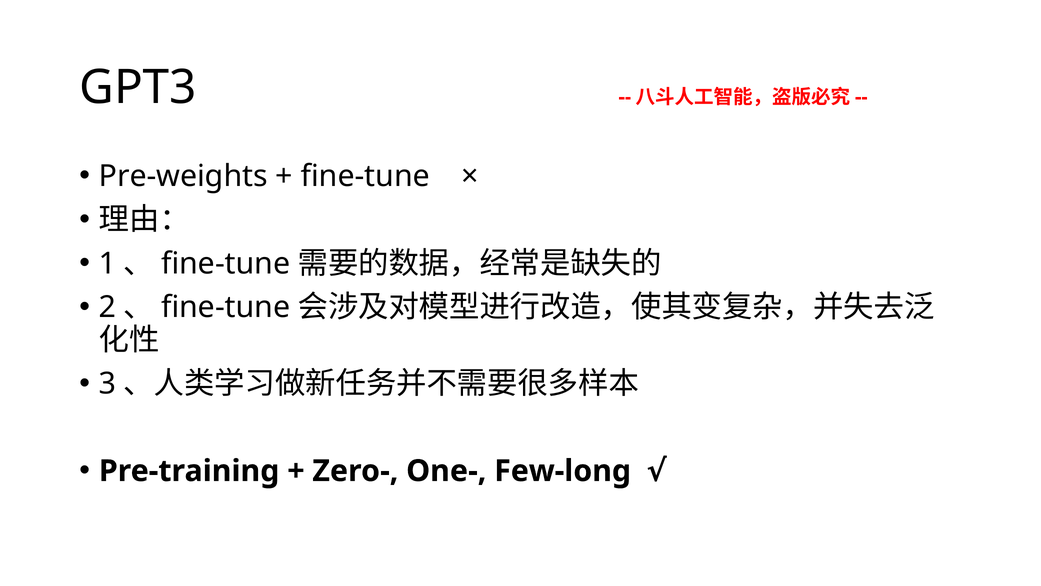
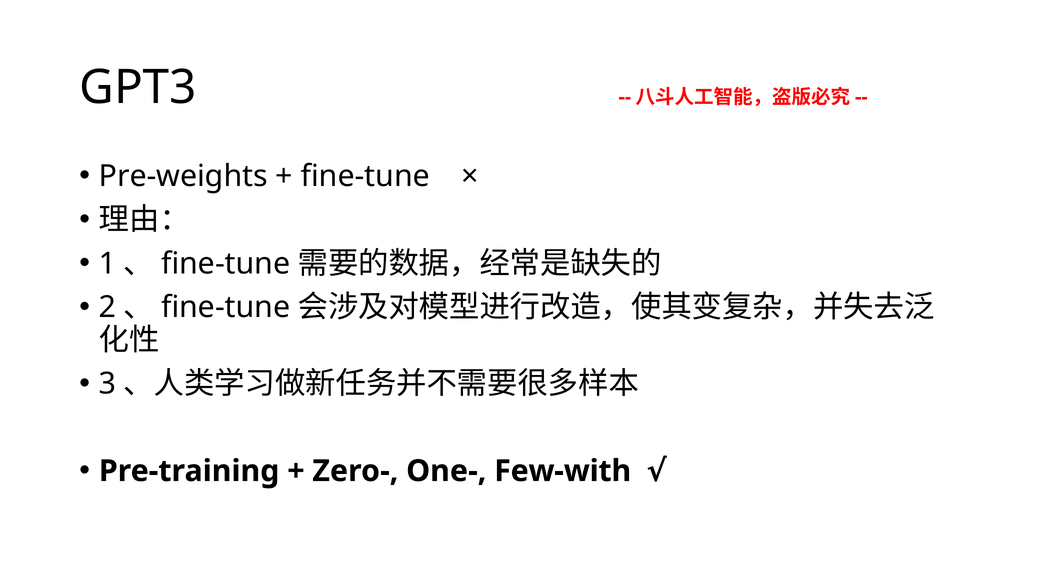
Few-long: Few-long -> Few-with (563, 471)
